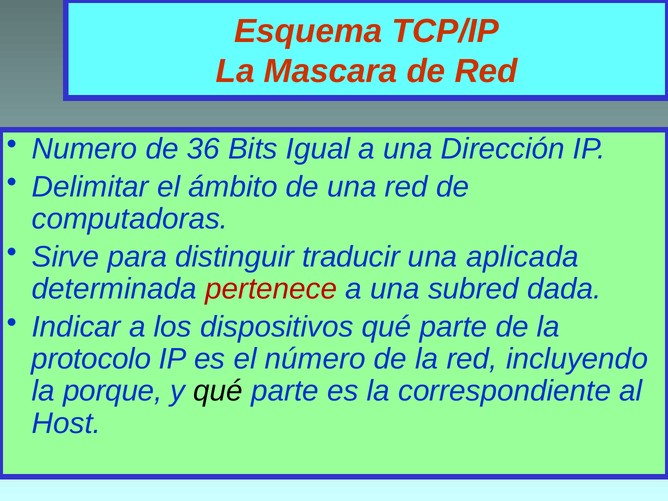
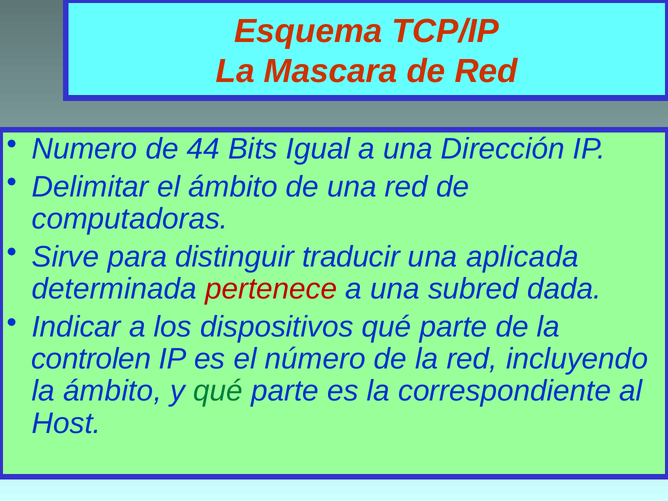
36: 36 -> 44 (203, 149)
protocolo: protocolo -> controlen (91, 359)
la porque: porque -> ámbito (112, 391)
qué colour: black -> green (218, 391)
